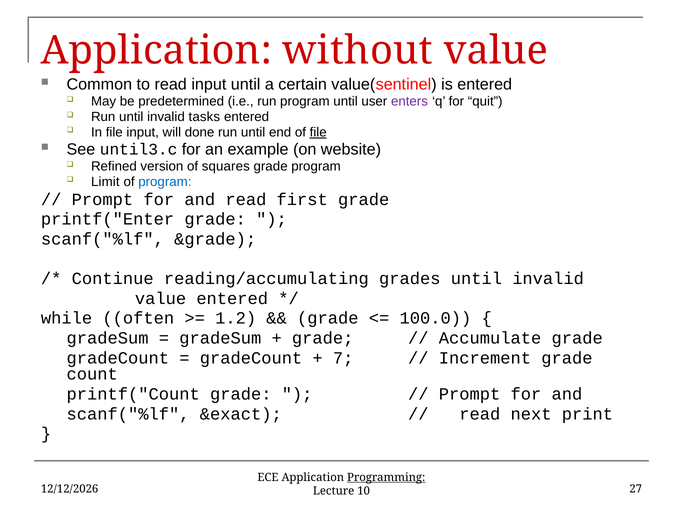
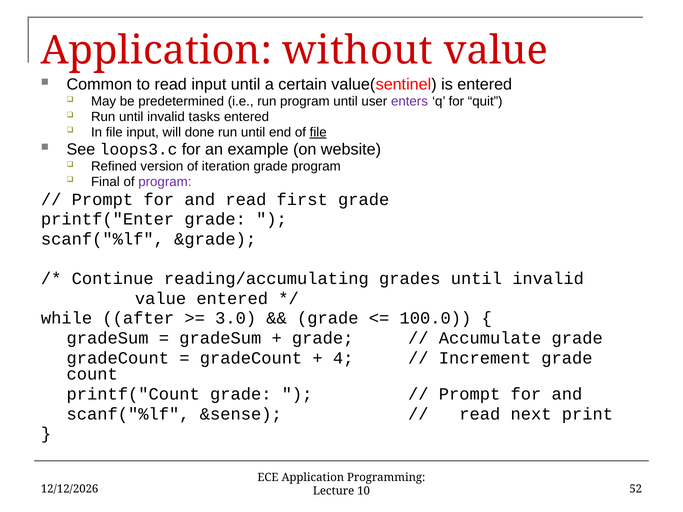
until3.c: until3.c -> loops3.c (139, 149)
squares: squares -> iteration (226, 166)
Limit: Limit -> Final (105, 182)
program colour: blue -> purple (165, 182)
often: often -> after (138, 318)
1.2: 1.2 -> 3.0 (236, 318)
7: 7 -> 4 (343, 358)
&exact: &exact -> &sense (241, 414)
Programming underline: present -> none (386, 478)
27: 27 -> 52 (636, 489)
